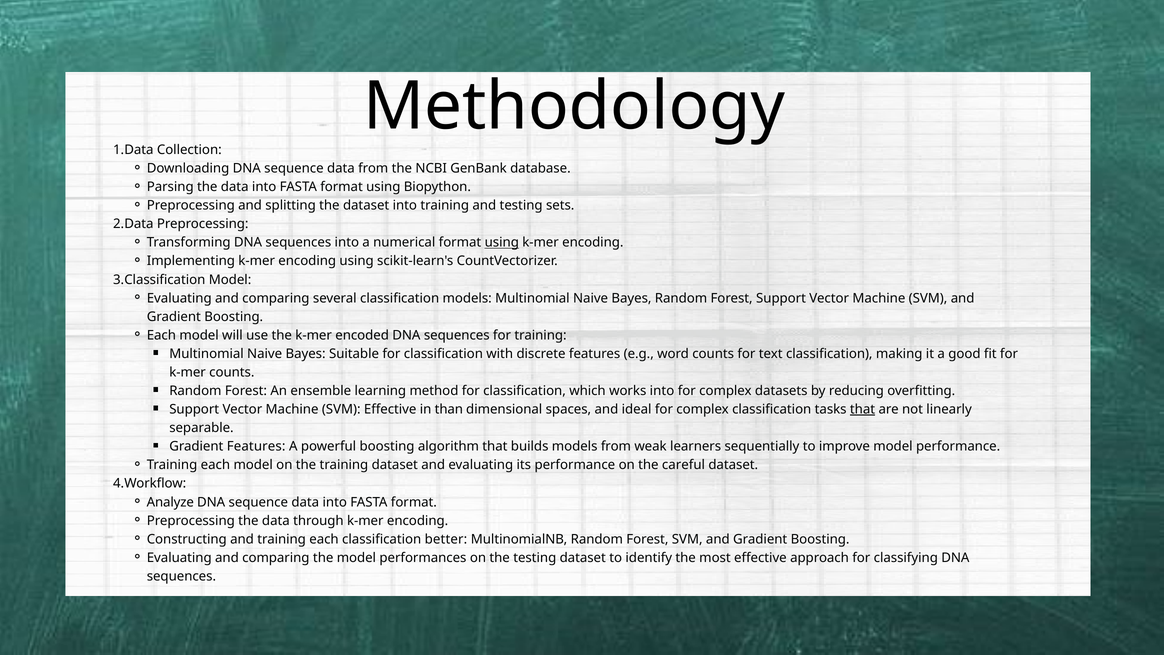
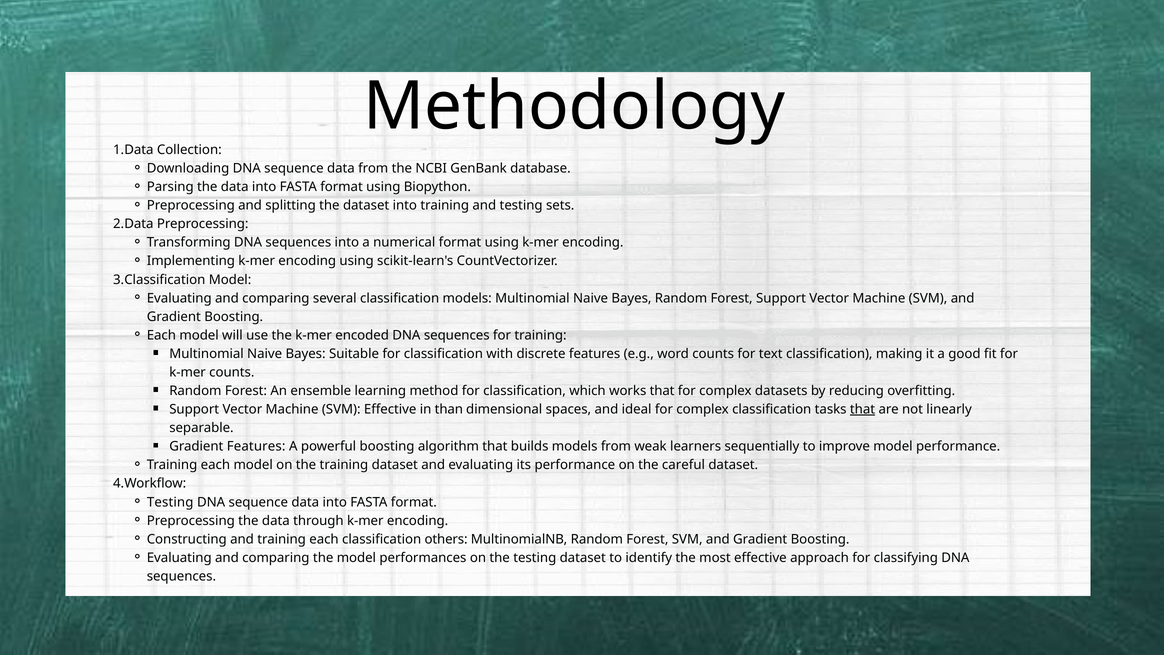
using underline: present -> none (502, 242)
works into: into -> that (662, 391)
Analyze: Analyze -> Testing (170, 502)
better: better -> others (446, 539)
